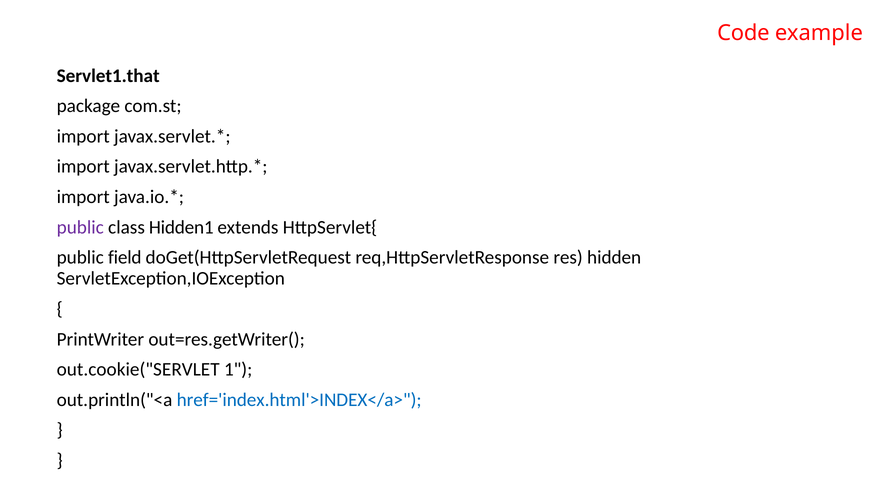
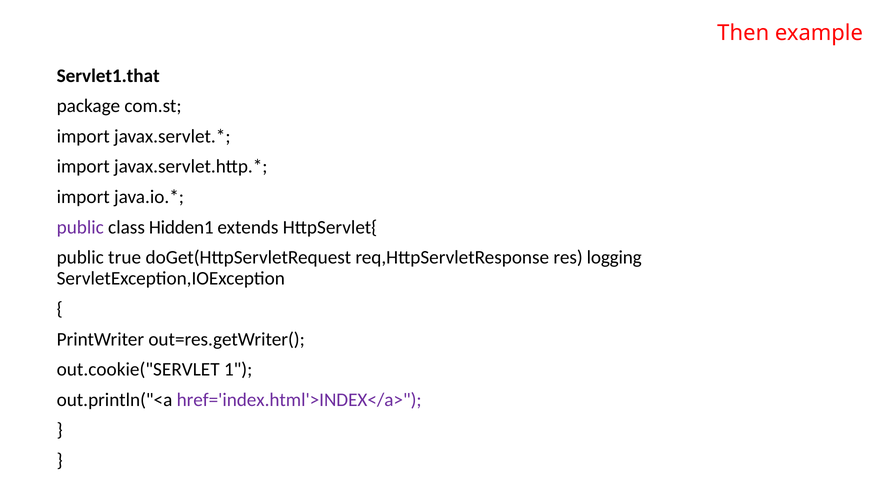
Code: Code -> Then (743, 33)
field: field -> true (125, 257)
hidden: hidden -> logging (614, 257)
href='index.html'>INDEX</a> colour: blue -> purple (299, 400)
